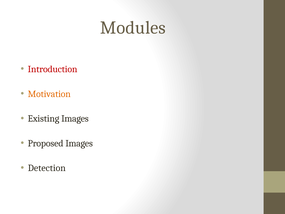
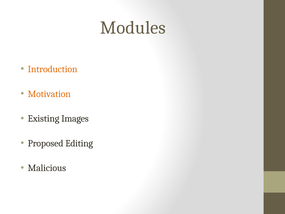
Introduction colour: red -> orange (53, 69)
Proposed Images: Images -> Editing (79, 143)
Detection: Detection -> Malicious (47, 168)
